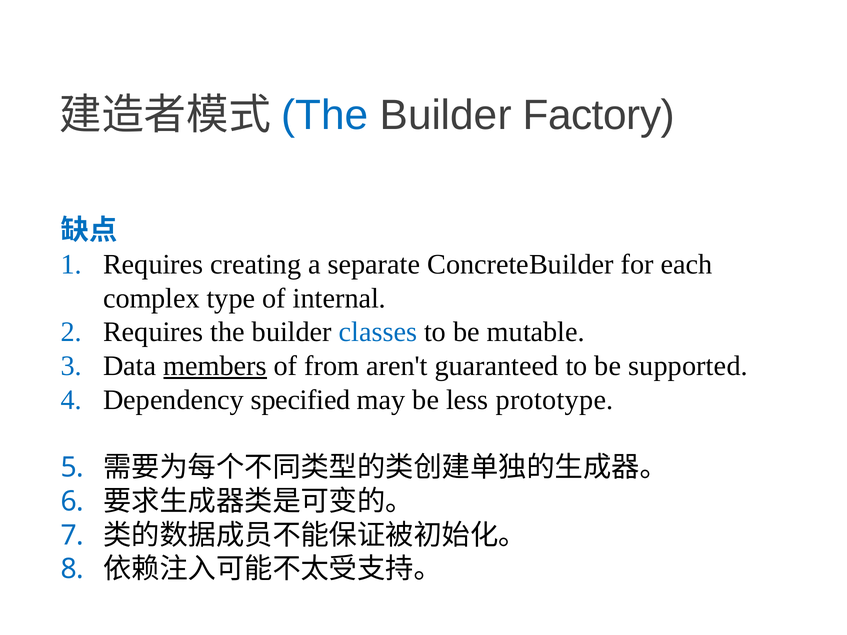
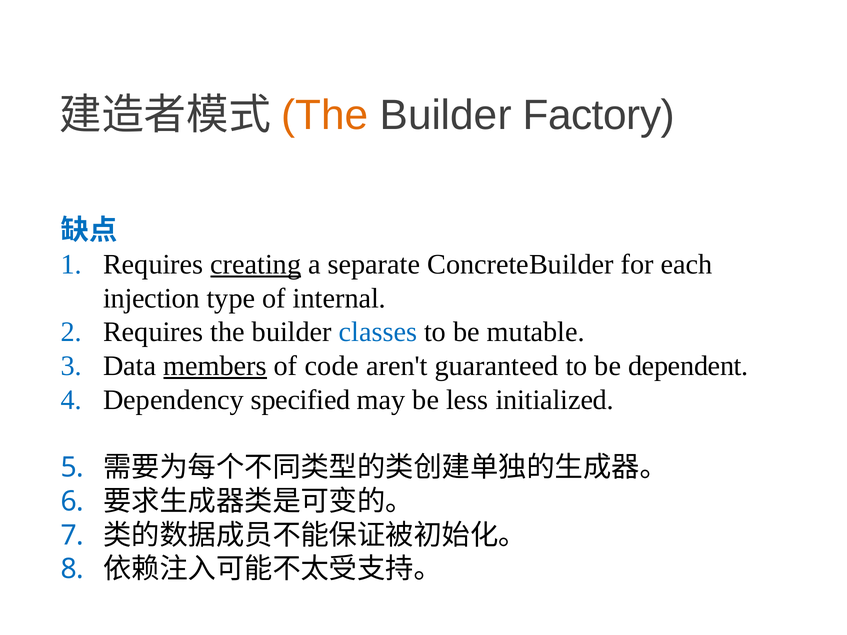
The colour: blue -> orange (325, 115)
creating underline: none -> present (256, 264)
complex: complex -> injection (151, 298)
from: from -> code (332, 366)
supported: supported -> dependent (688, 366)
prototype: prototype -> initialized (555, 400)
